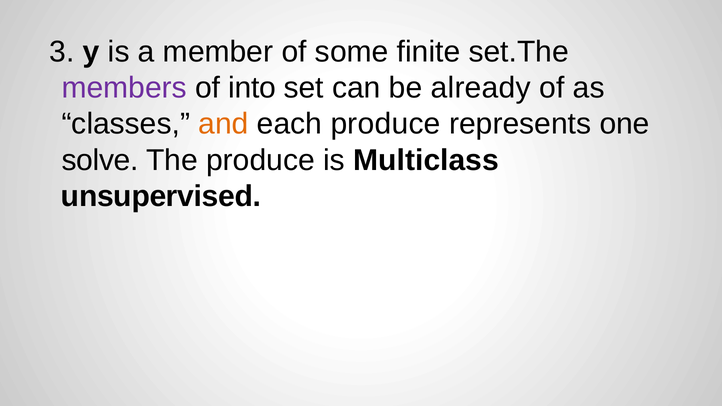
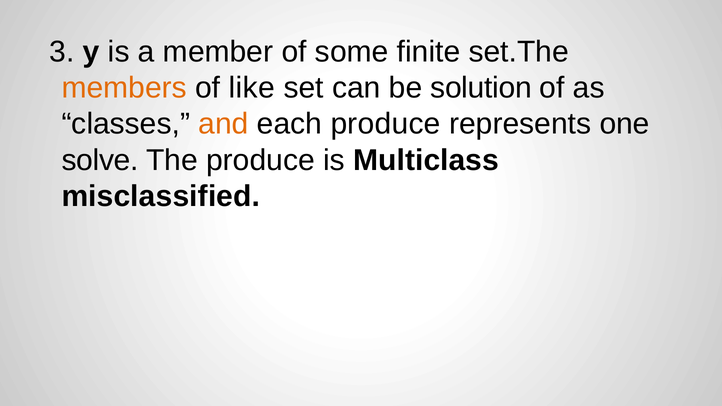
members colour: purple -> orange (124, 88)
into: into -> like (252, 88)
already: already -> solution (481, 88)
unsupervised: unsupervised -> misclassified (161, 196)
